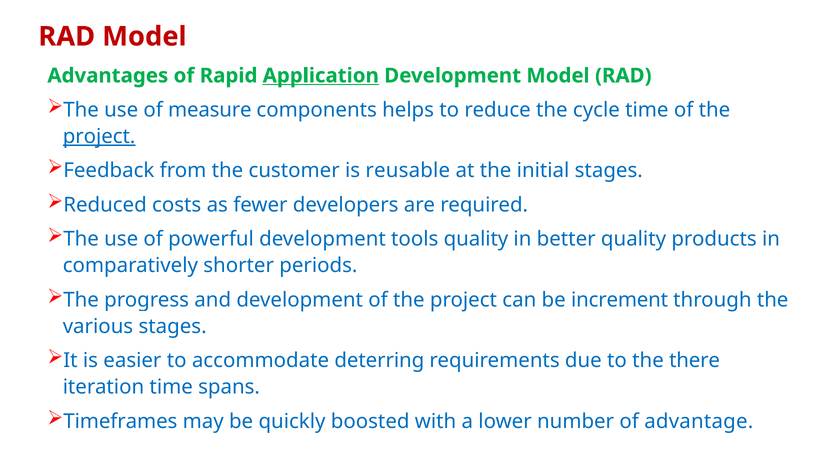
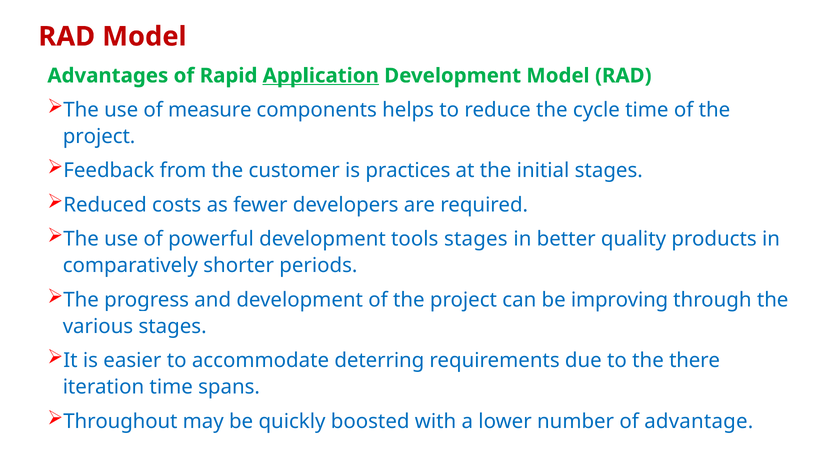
project underline: present -> none (99, 136)
reusable: reusable -> practices (408, 170)
tools quality: quality -> stages (476, 239)
increment: increment -> improving (620, 300)
Timeframes: Timeframes -> Throughout (120, 421)
